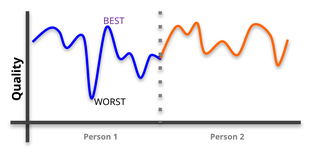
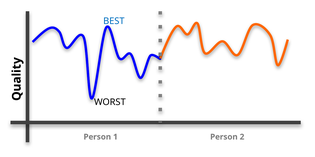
BEST colour: purple -> blue (114, 21)
